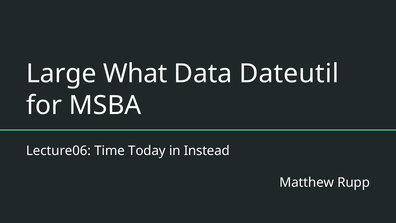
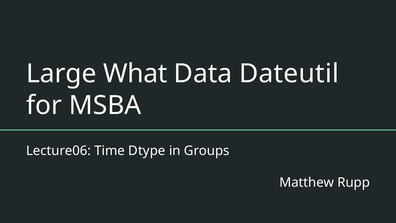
Today: Today -> Dtype (147, 151)
Instead: Instead -> Groups (207, 151)
